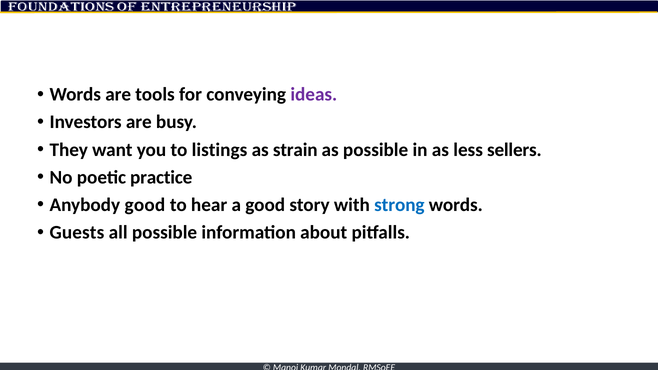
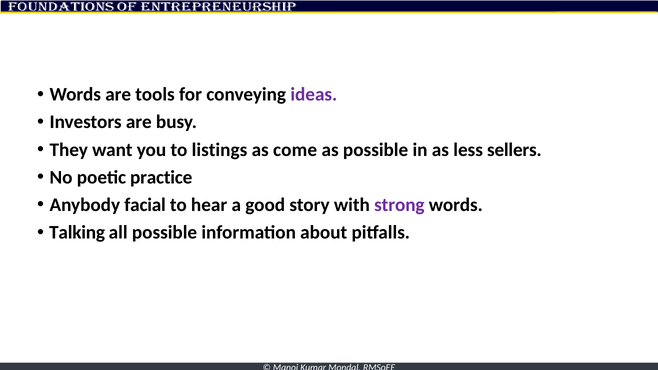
strain: strain -> come (295, 150)
Anybody good: good -> facial (145, 205)
strong colour: blue -> purple (399, 205)
Guests: Guests -> Talking (77, 233)
